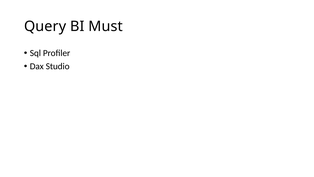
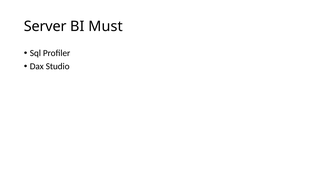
Query: Query -> Server (45, 26)
